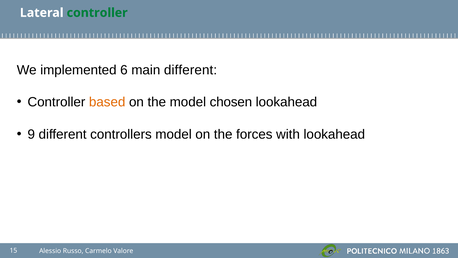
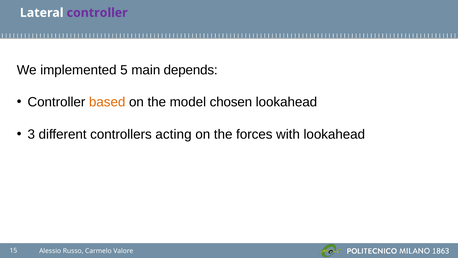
controller colour: green -> purple (97, 13)
6: 6 -> 5 (124, 70)
main different: different -> depends (191, 70)
9: 9 -> 3 (31, 134)
controllers model: model -> acting (174, 134)
